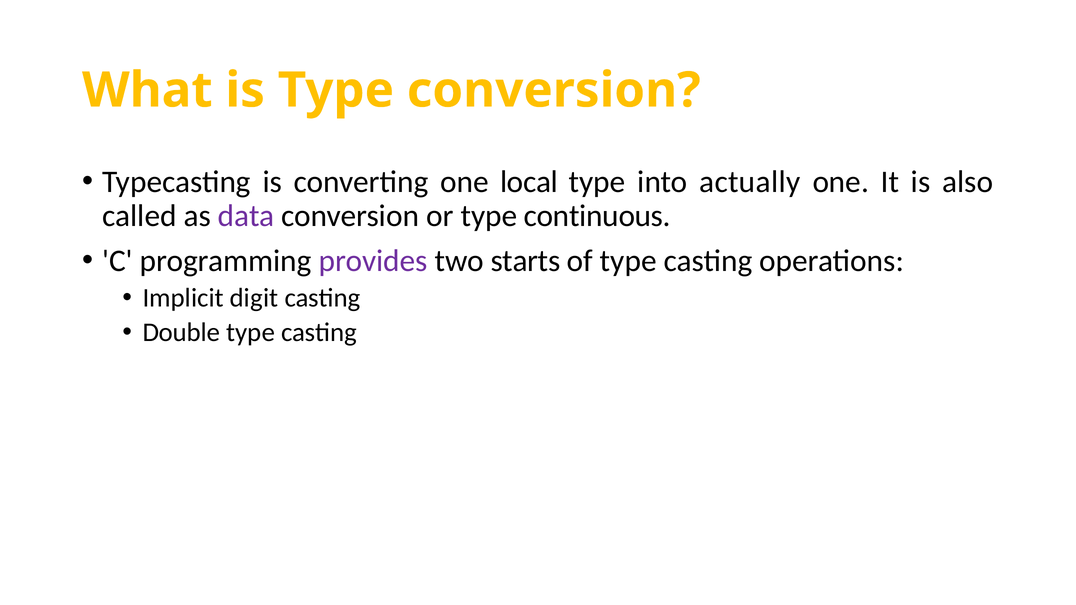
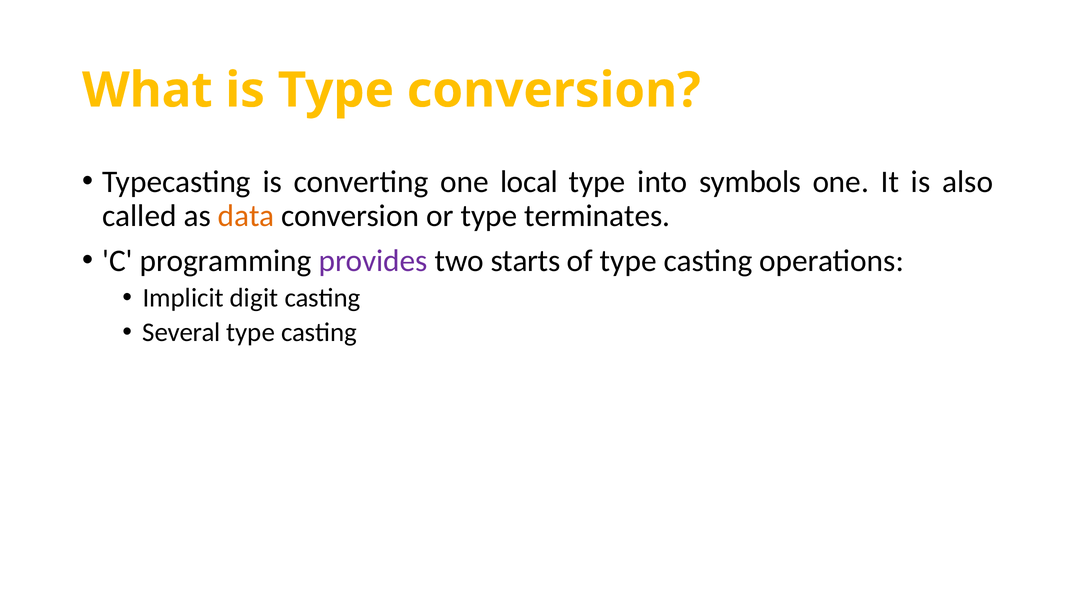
actually: actually -> symbols (750, 182)
data colour: purple -> orange (246, 216)
continuous: continuous -> terminates (597, 216)
Double: Double -> Several (181, 333)
